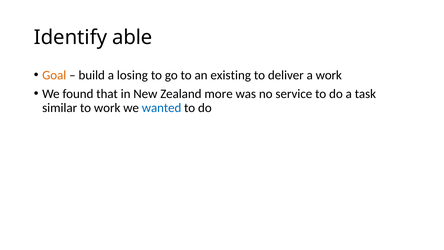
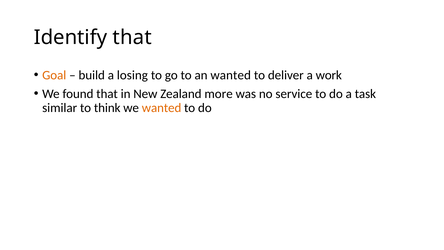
Identify able: able -> that (132, 37)
an existing: existing -> wanted (231, 75)
to work: work -> think (107, 108)
wanted colour: blue -> orange (162, 108)
